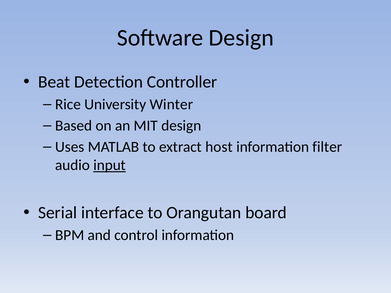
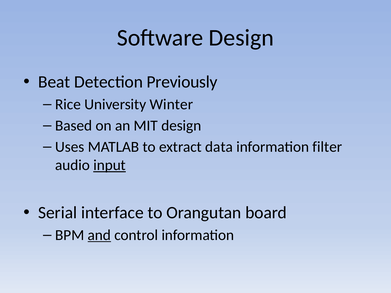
Controller: Controller -> Previously (182, 82)
host: host -> data (219, 147)
and underline: none -> present (99, 235)
